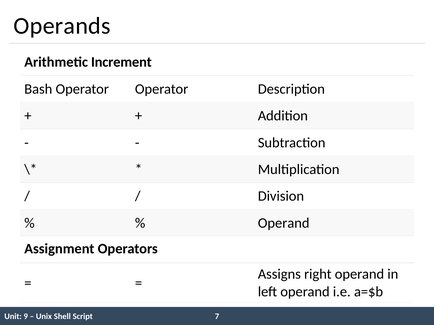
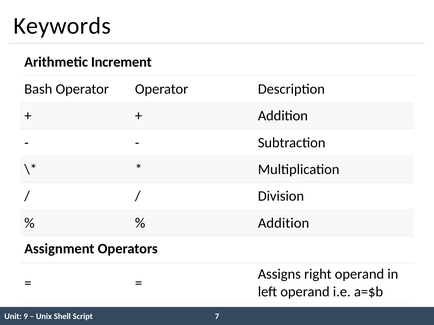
Operands: Operands -> Keywords (62, 26)
Operand: Operand -> Addition (284, 223)
